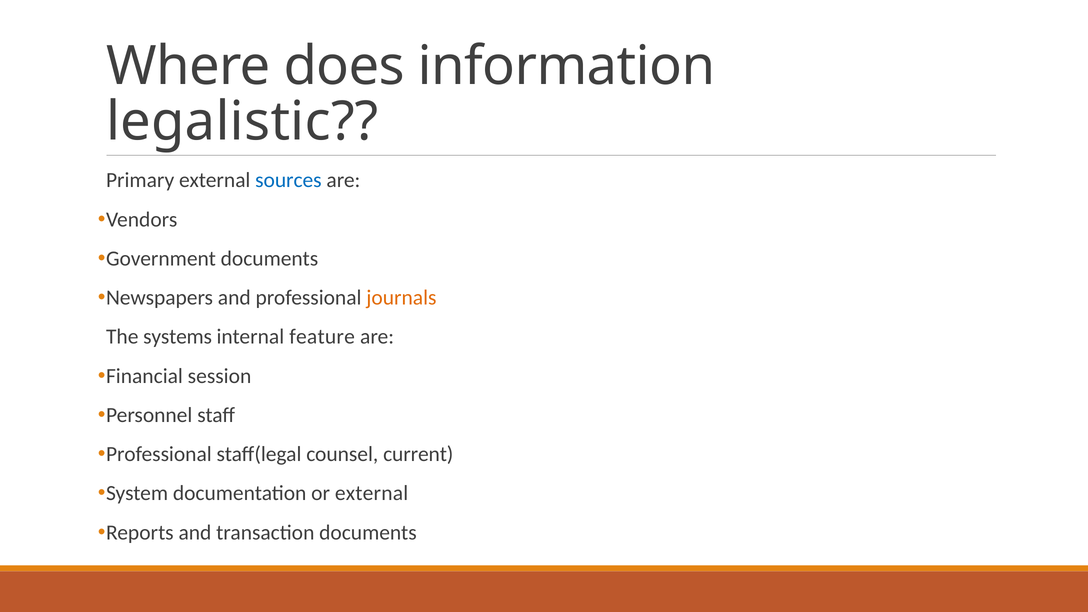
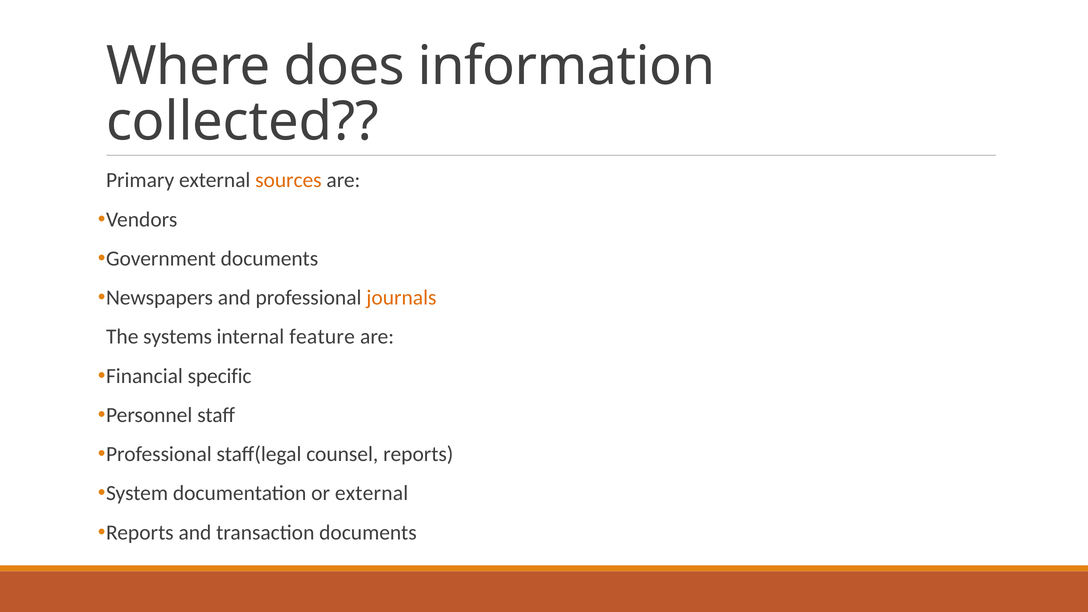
legalistic: legalistic -> collected (243, 122)
sources colour: blue -> orange (288, 180)
session: session -> specific (220, 376)
counsel current: current -> reports (418, 454)
